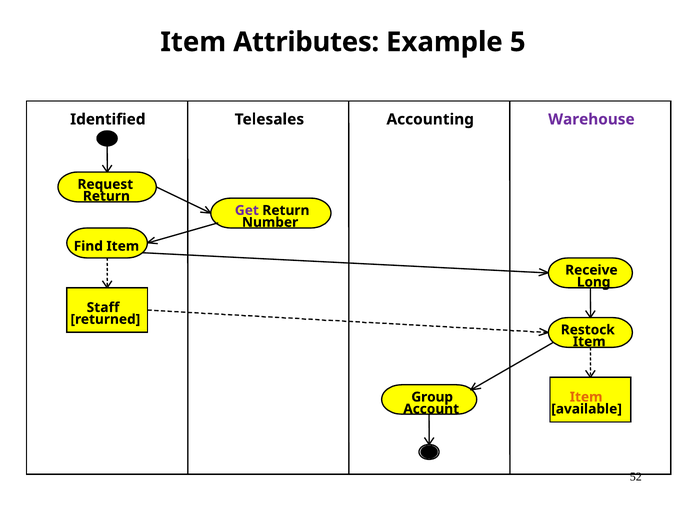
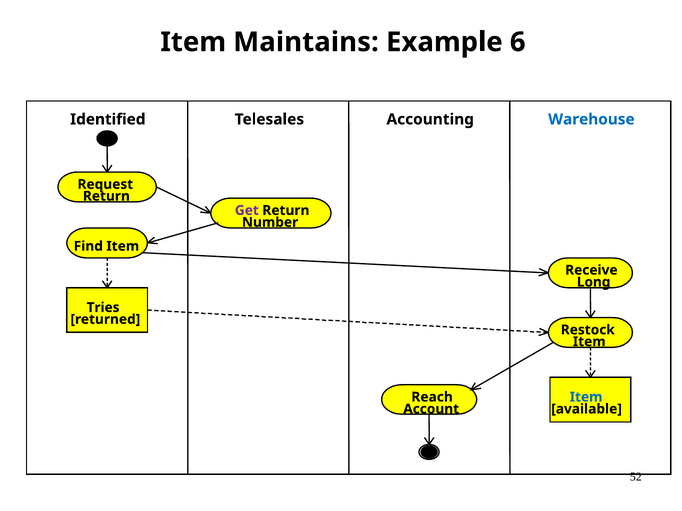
Attributes: Attributes -> Maintains (306, 42)
5: 5 -> 6 (518, 42)
Warehouse colour: purple -> blue (591, 119)
Staff: Staff -> Tries (103, 308)
Group: Group -> Reach (432, 397)
Item colour: orange -> blue (586, 397)
